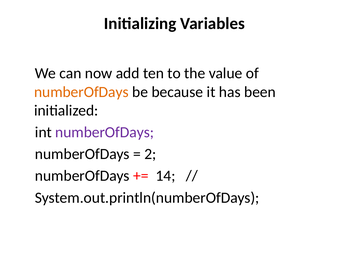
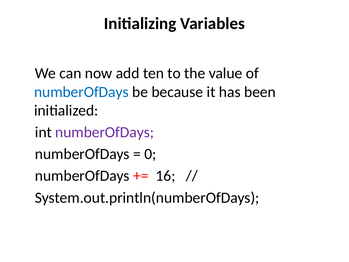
numberOfDays colour: orange -> blue (81, 92)
2: 2 -> 0 (150, 154)
14: 14 -> 16 (166, 176)
